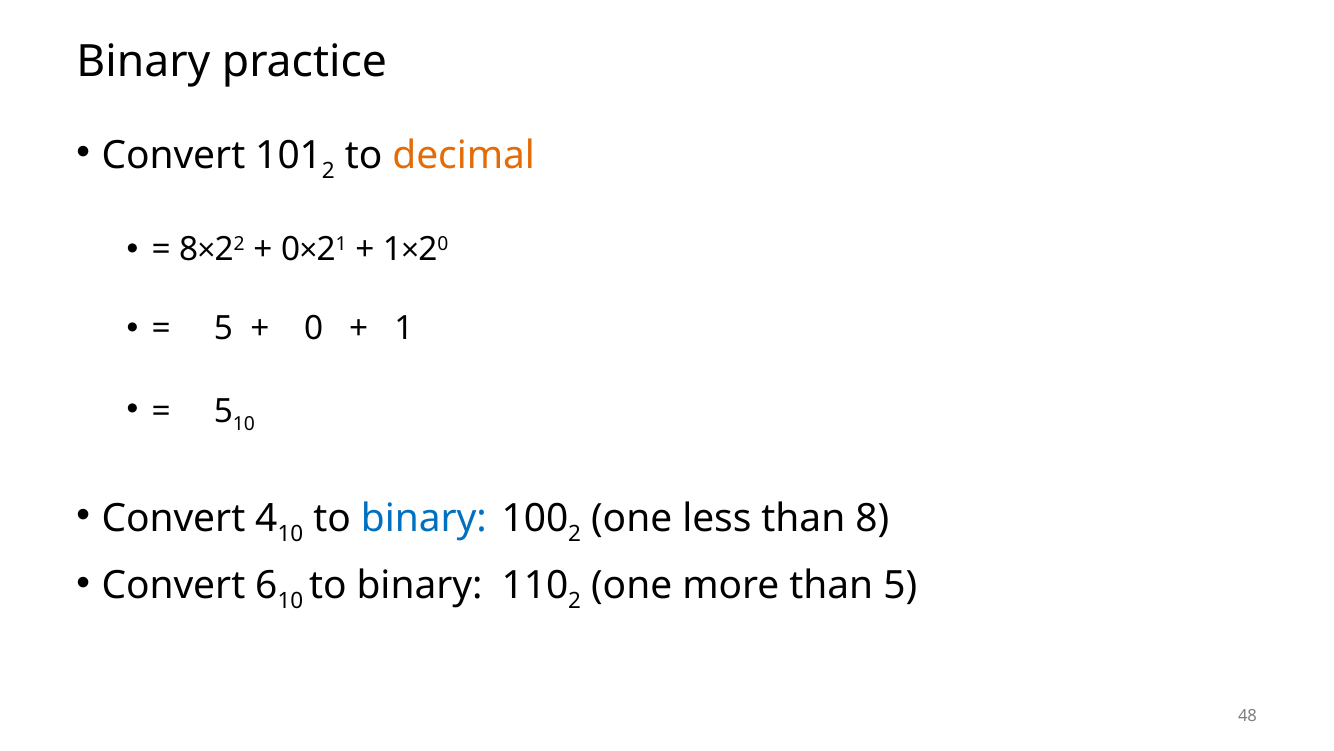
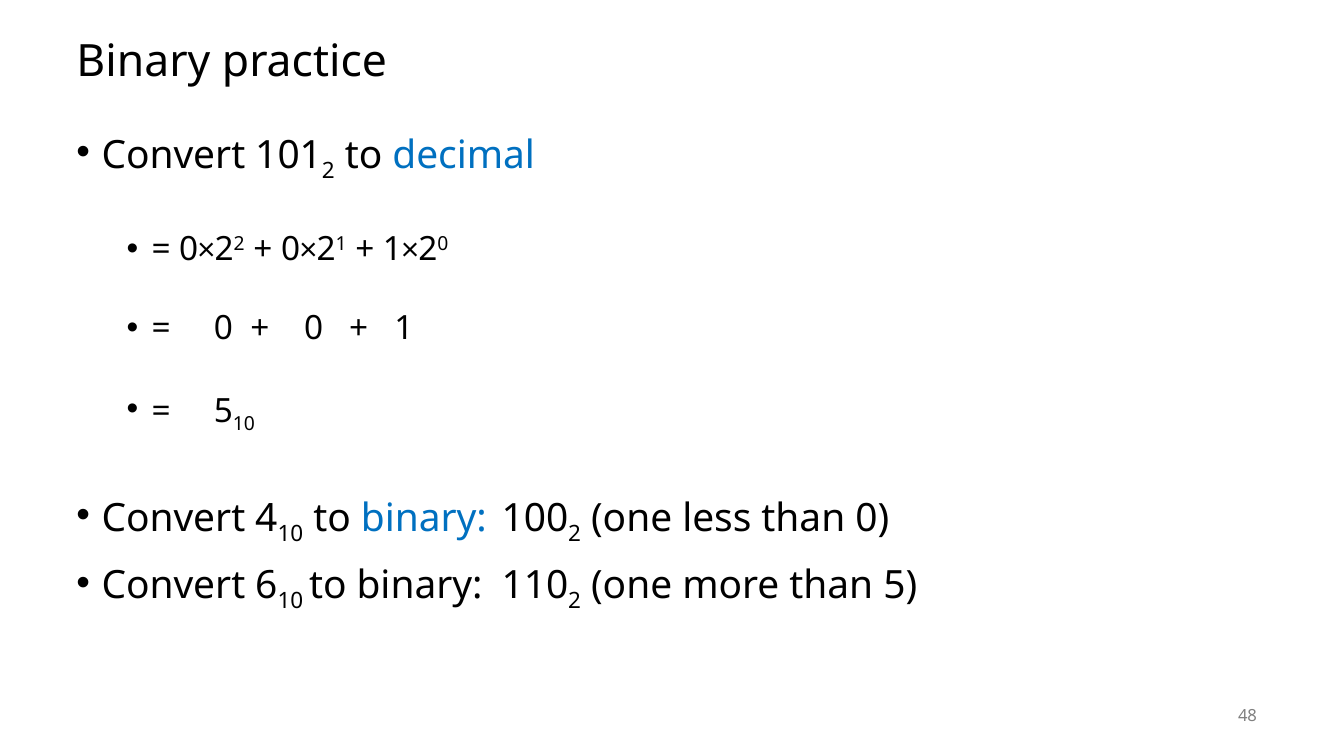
decimal colour: orange -> blue (464, 155)
8: 8 -> 0 (189, 249)
5: 5 -> 0 (223, 328)
than 8: 8 -> 0 (872, 518)
